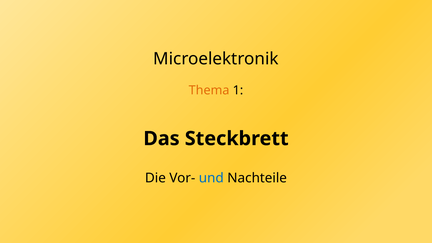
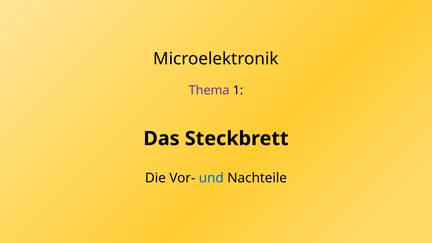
Thema colour: orange -> purple (209, 90)
